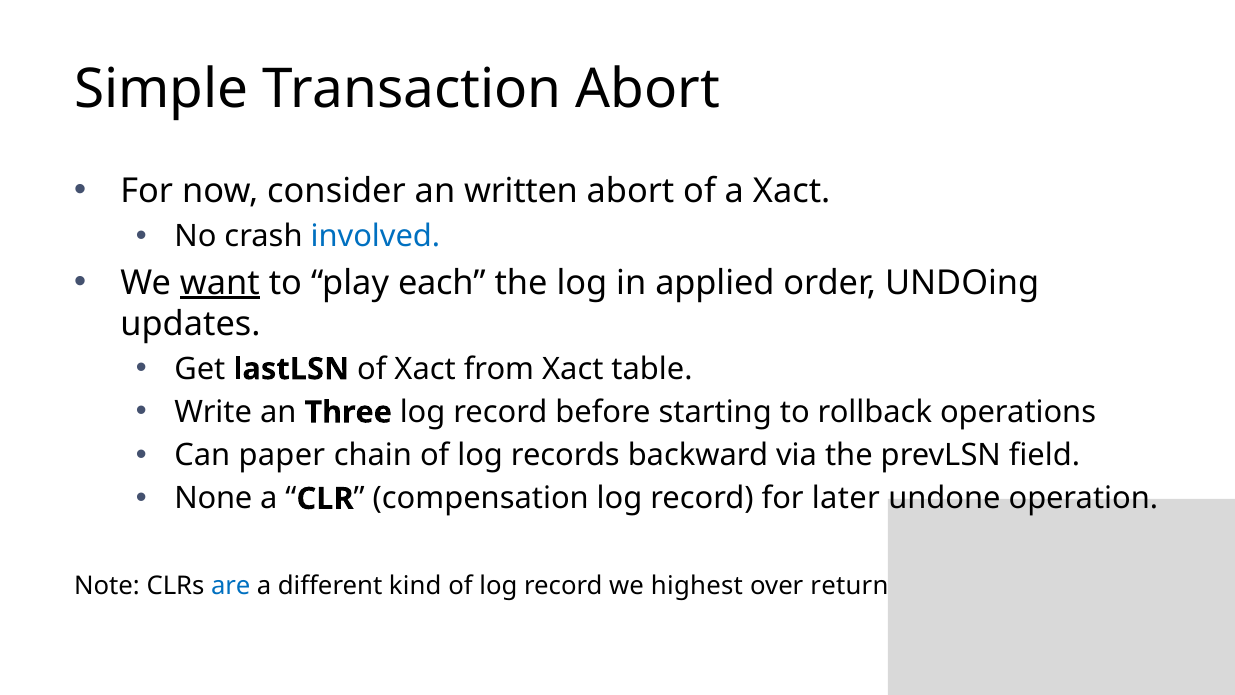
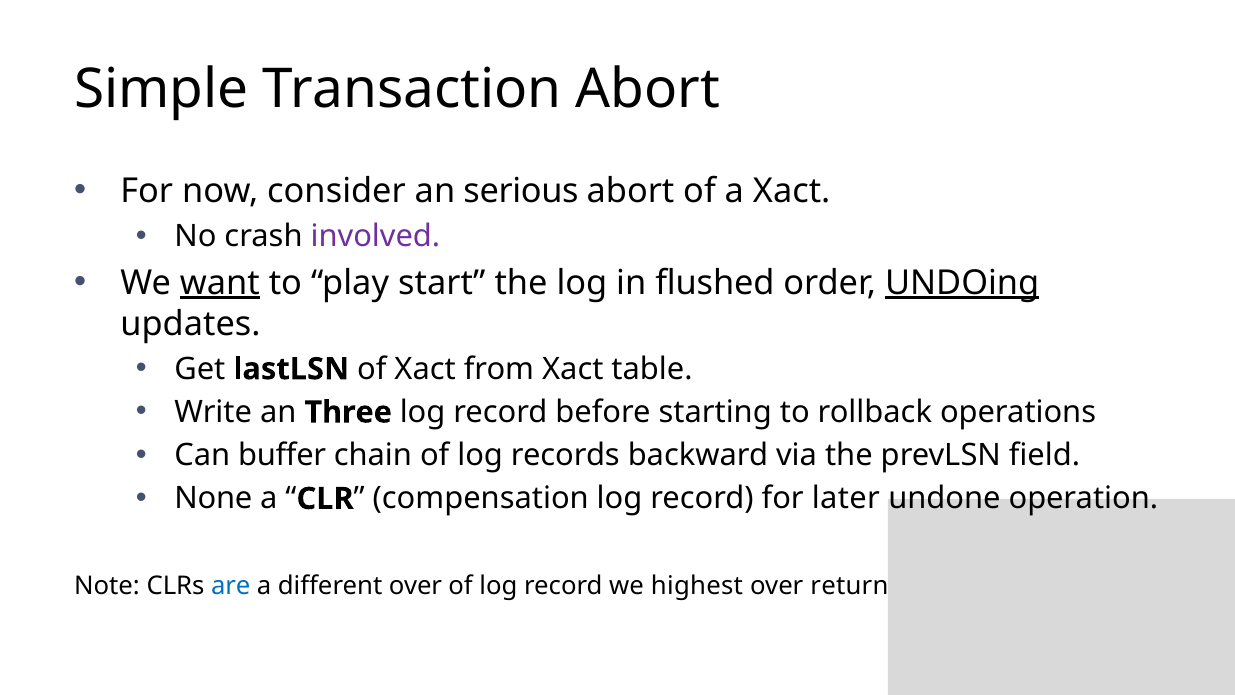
written: written -> serious (521, 191)
involved colour: blue -> purple (375, 236)
each: each -> start (442, 283)
applied: applied -> flushed (715, 283)
UNDOing underline: none -> present (962, 283)
paper: paper -> buffer (282, 455)
different kind: kind -> over (415, 585)
